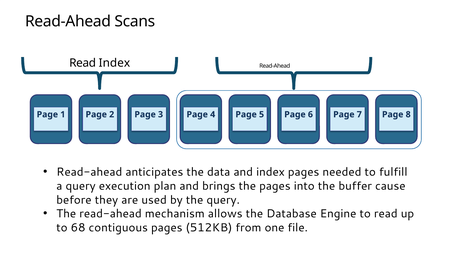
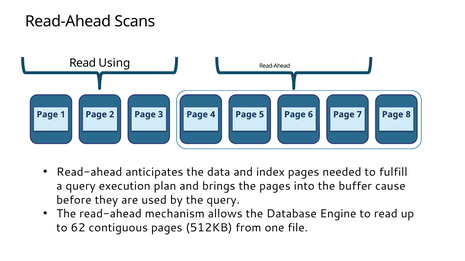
Read Index: Index -> Using (114, 63)
68: 68 -> 62 (78, 228)
